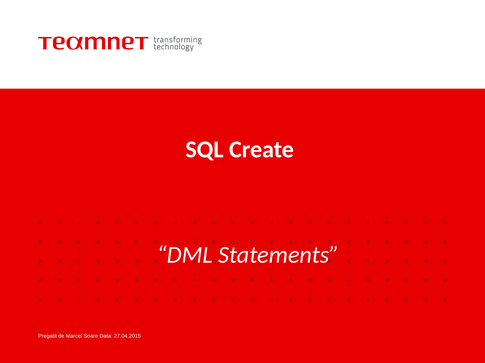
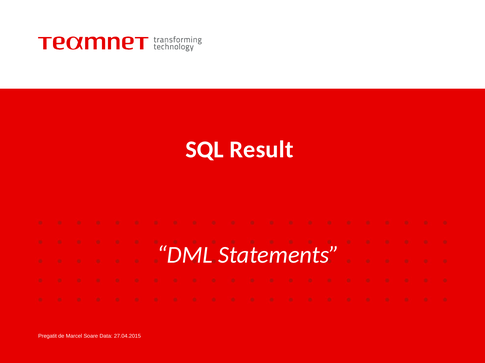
Create: Create -> Result (261, 150)
